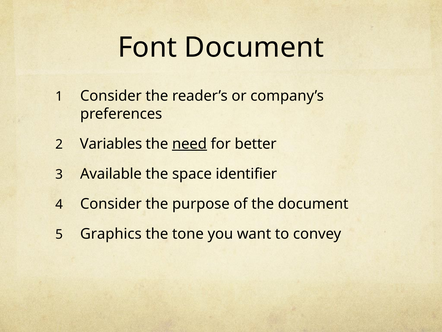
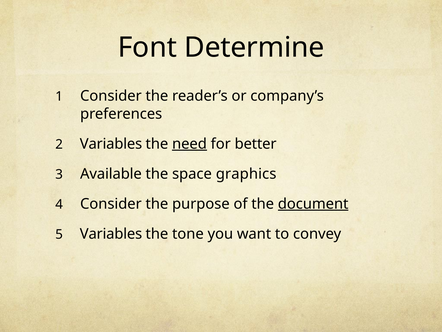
Font Document: Document -> Determine (254, 47)
identifier: identifier -> graphics (246, 174)
document underline: none -> present (313, 204)
Graphics: Graphics -> Variables (111, 234)
